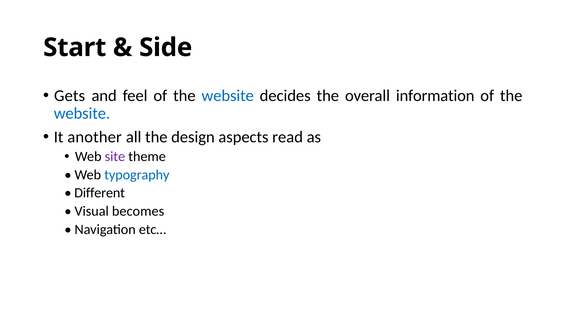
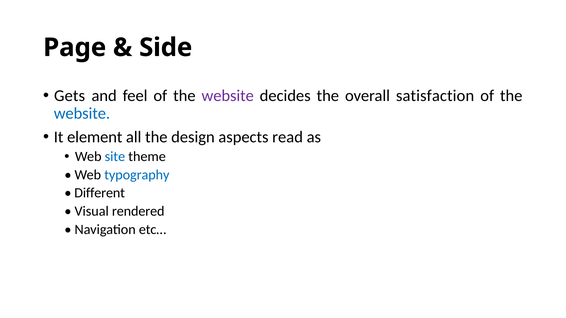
Start: Start -> Page (75, 48)
website colour: blue -> purple (228, 96)
information: information -> satisfaction (435, 96)
another: another -> element (95, 137)
site colour: purple -> blue (115, 157)
becomes: becomes -> rendered (138, 211)
